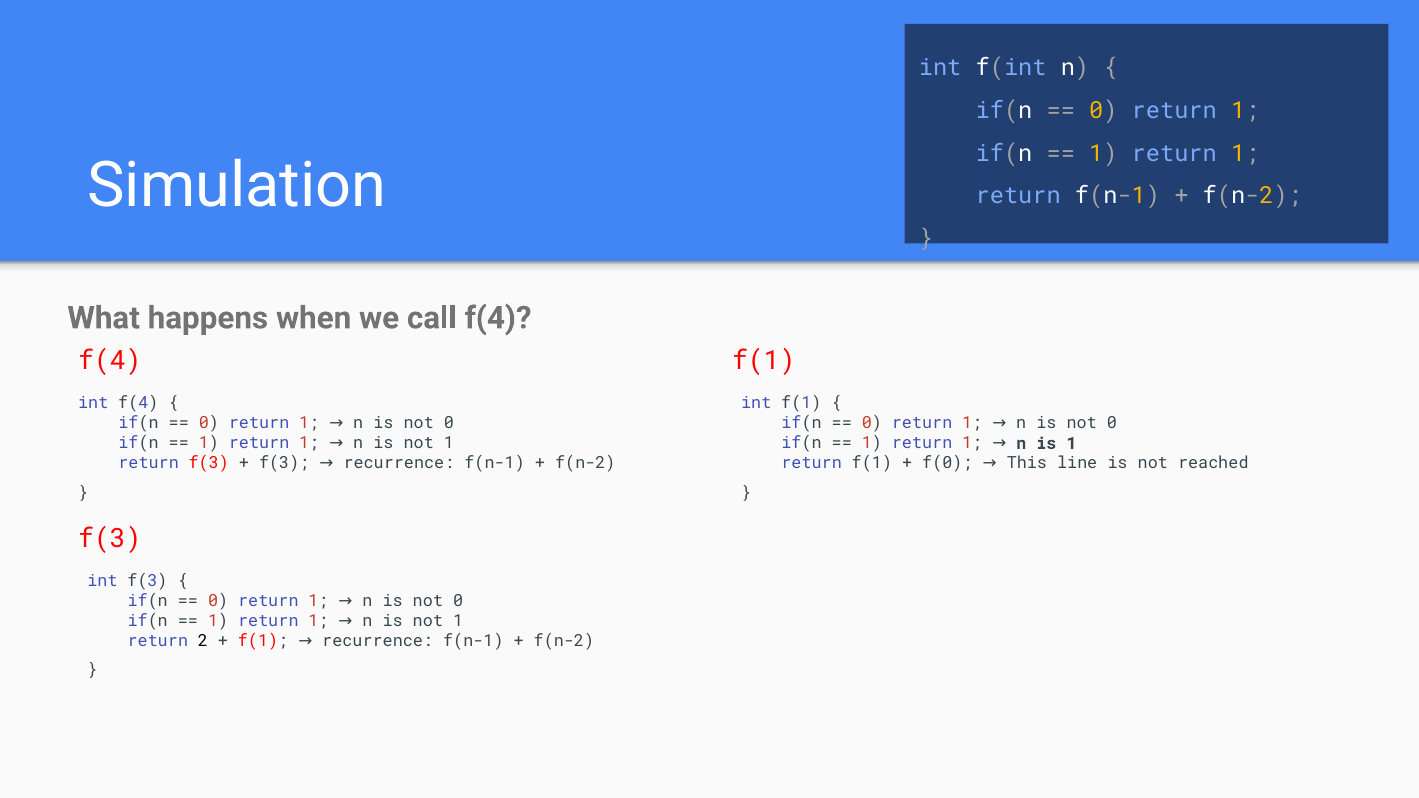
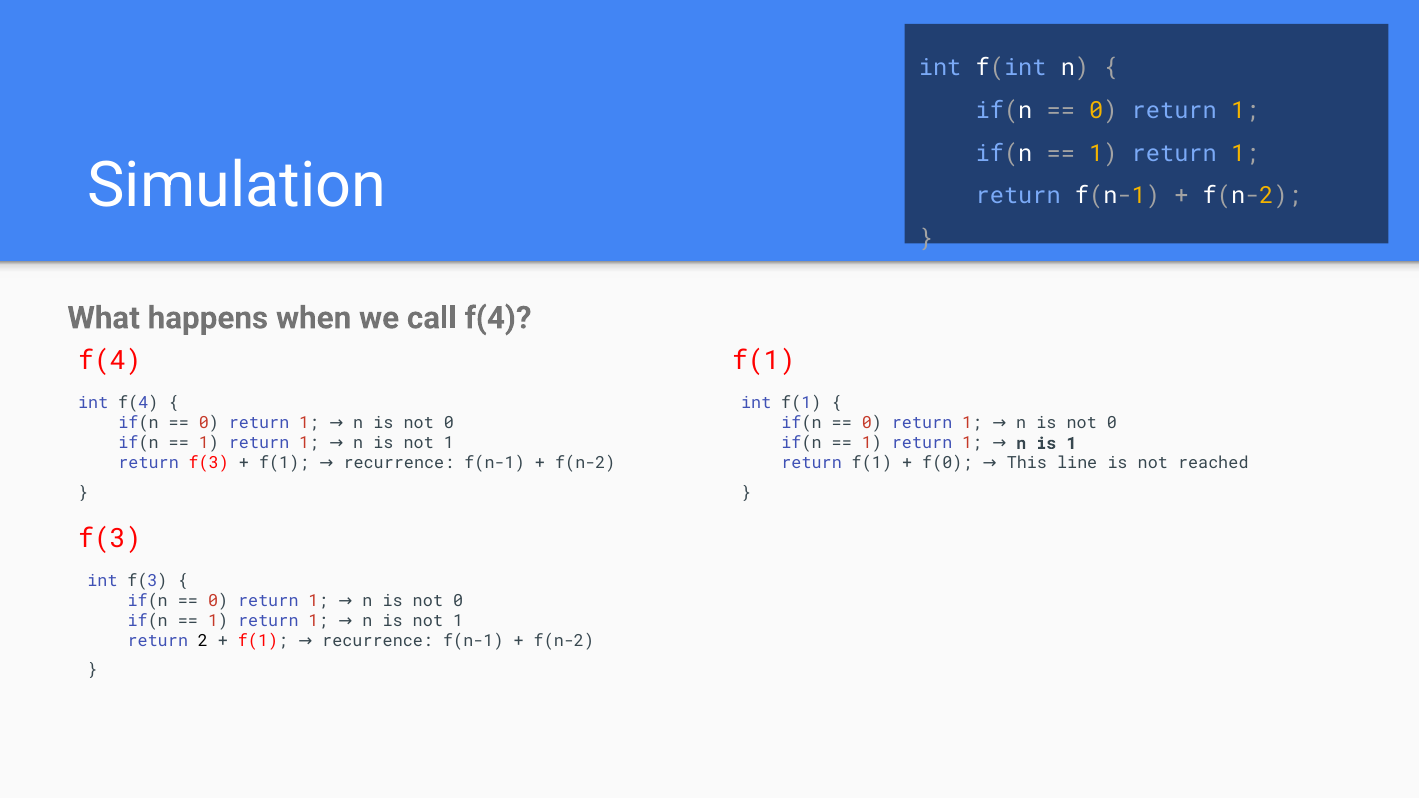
f(3: f(3 -> f(1 (284, 464)
